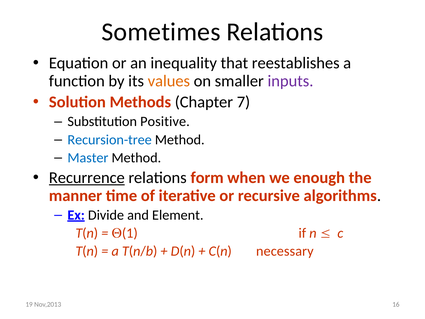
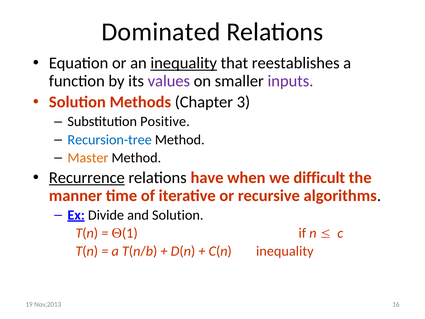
Sometimes: Sometimes -> Dominated (161, 32)
inequality underline: none -> present (184, 63)
values colour: orange -> purple (169, 81)
7: 7 -> 3 (243, 102)
Master colour: blue -> orange (88, 158)
form: form -> have (207, 178)
enough: enough -> difficult (319, 178)
and Element: Element -> Solution (178, 215)
C(n necessary: necessary -> inequality (285, 251)
